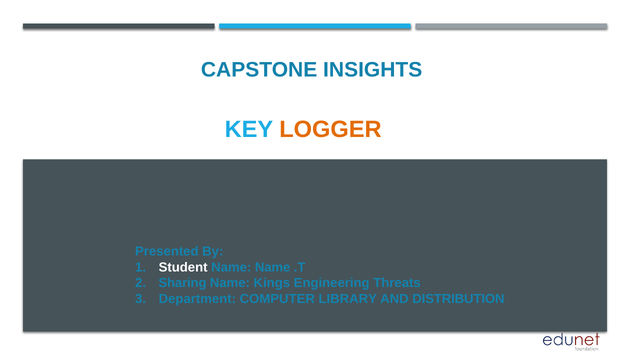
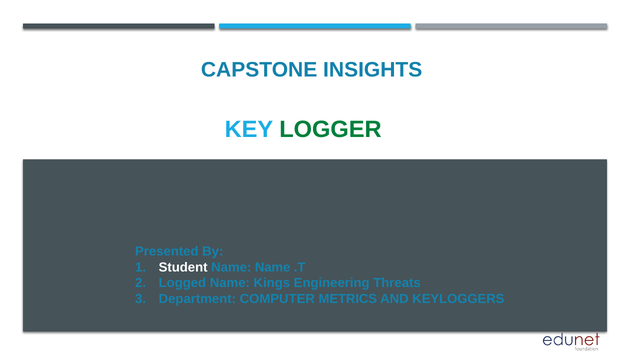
LOGGER colour: orange -> green (330, 130)
Sharing: Sharing -> Logged (182, 283)
LIBRARY: LIBRARY -> METRICS (348, 299)
DISTRIBUTION: DISTRIBUTION -> KEYLOGGERS (458, 299)
